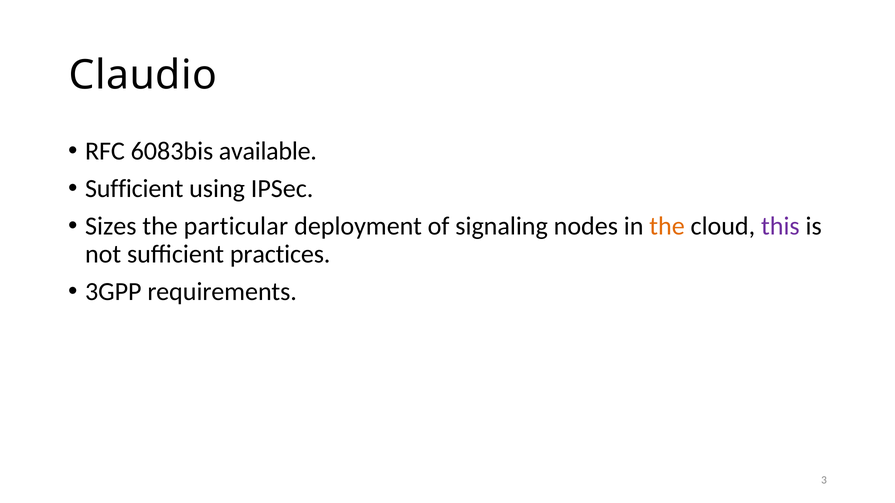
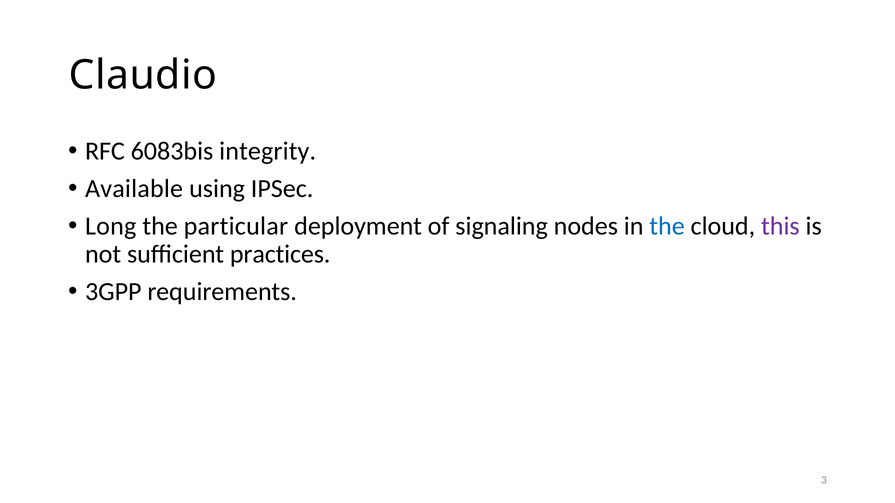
available: available -> integrity (268, 151)
Sufficient: Sufficient -> Available (134, 189)
Sizes: Sizes -> Long (111, 226)
the colour: orange -> blue (667, 226)
